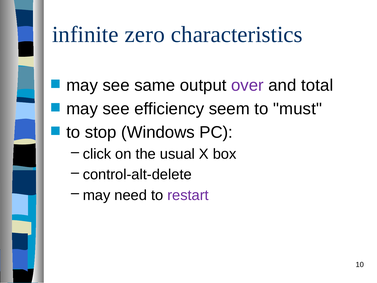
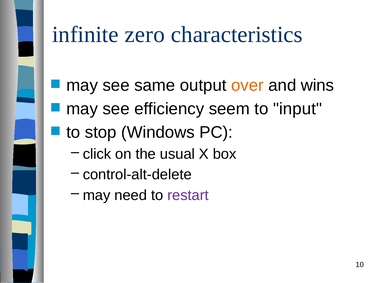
over colour: purple -> orange (247, 85)
total: total -> wins (317, 85)
must: must -> input (298, 109)
